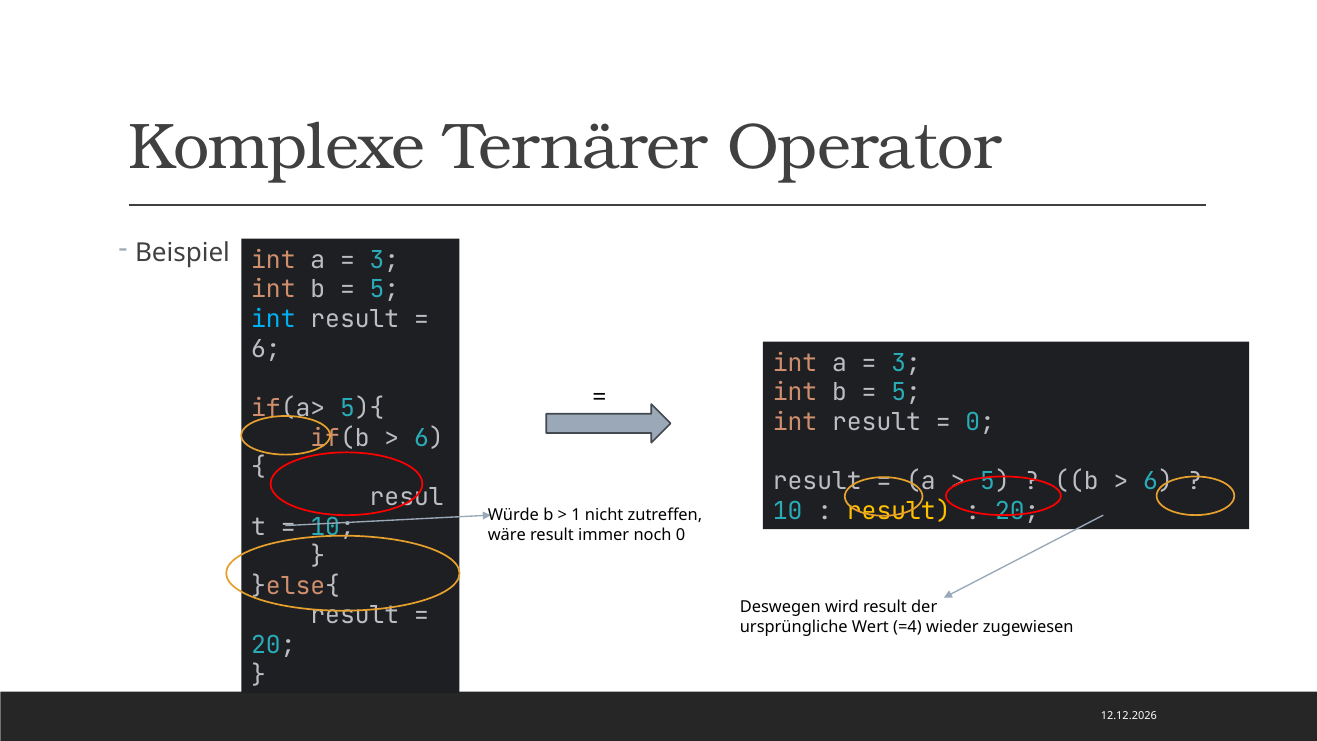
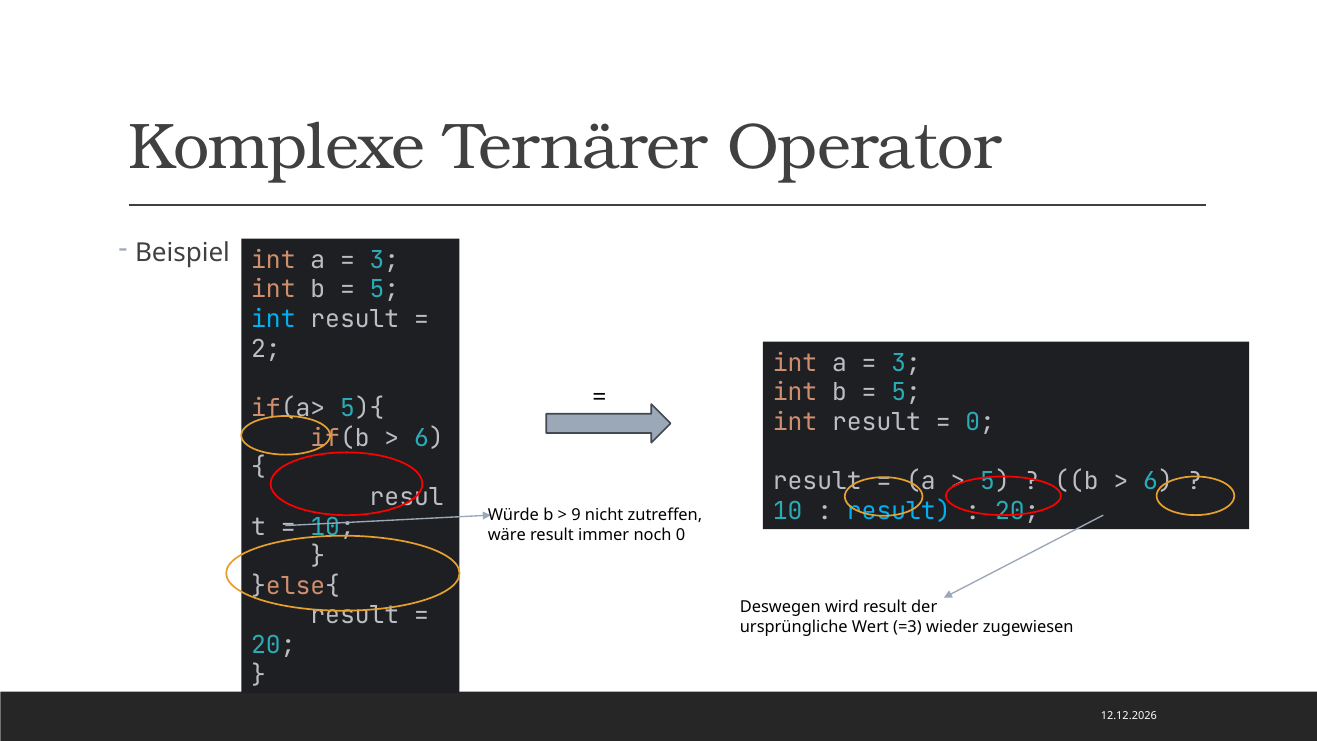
6: 6 -> 2 (266, 349)
result colour: yellow -> light blue (899, 511)
1: 1 -> 9 (576, 515)
=4: =4 -> =3 (908, 626)
